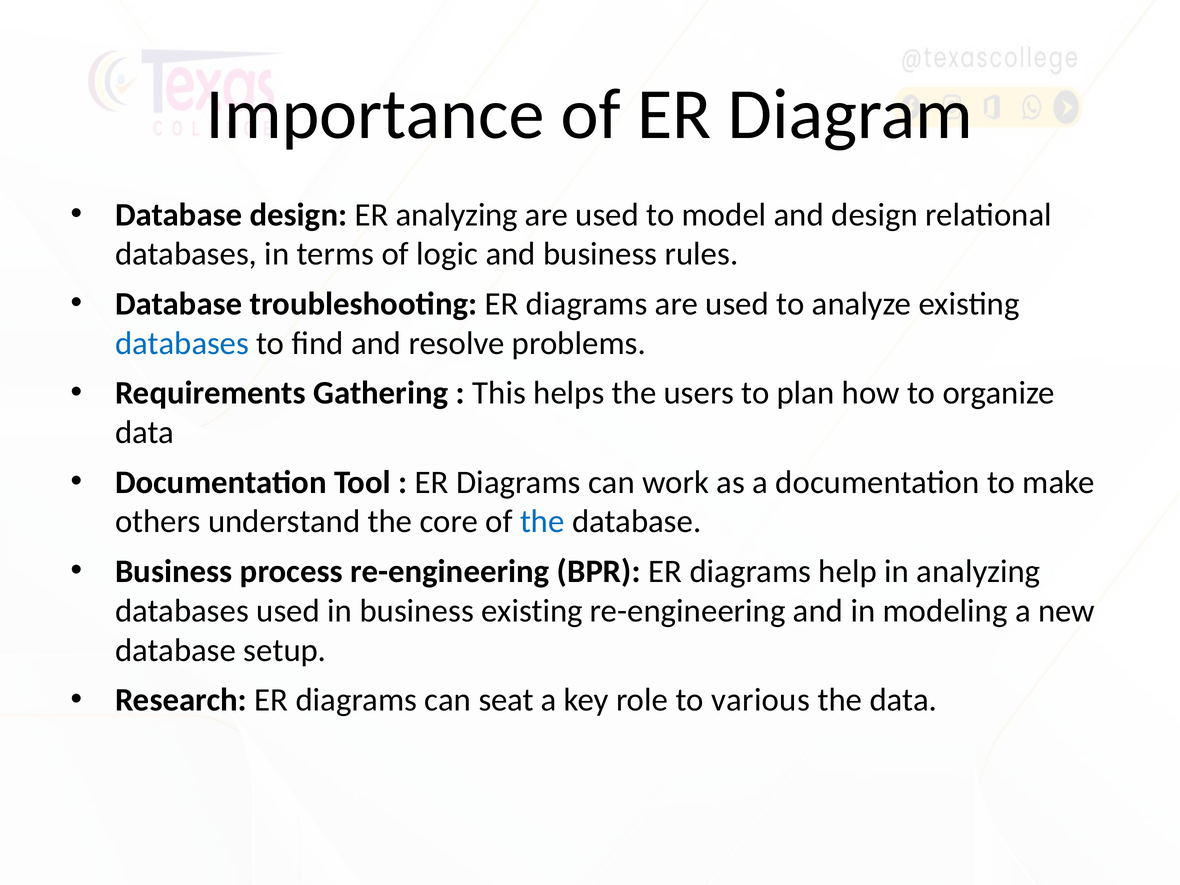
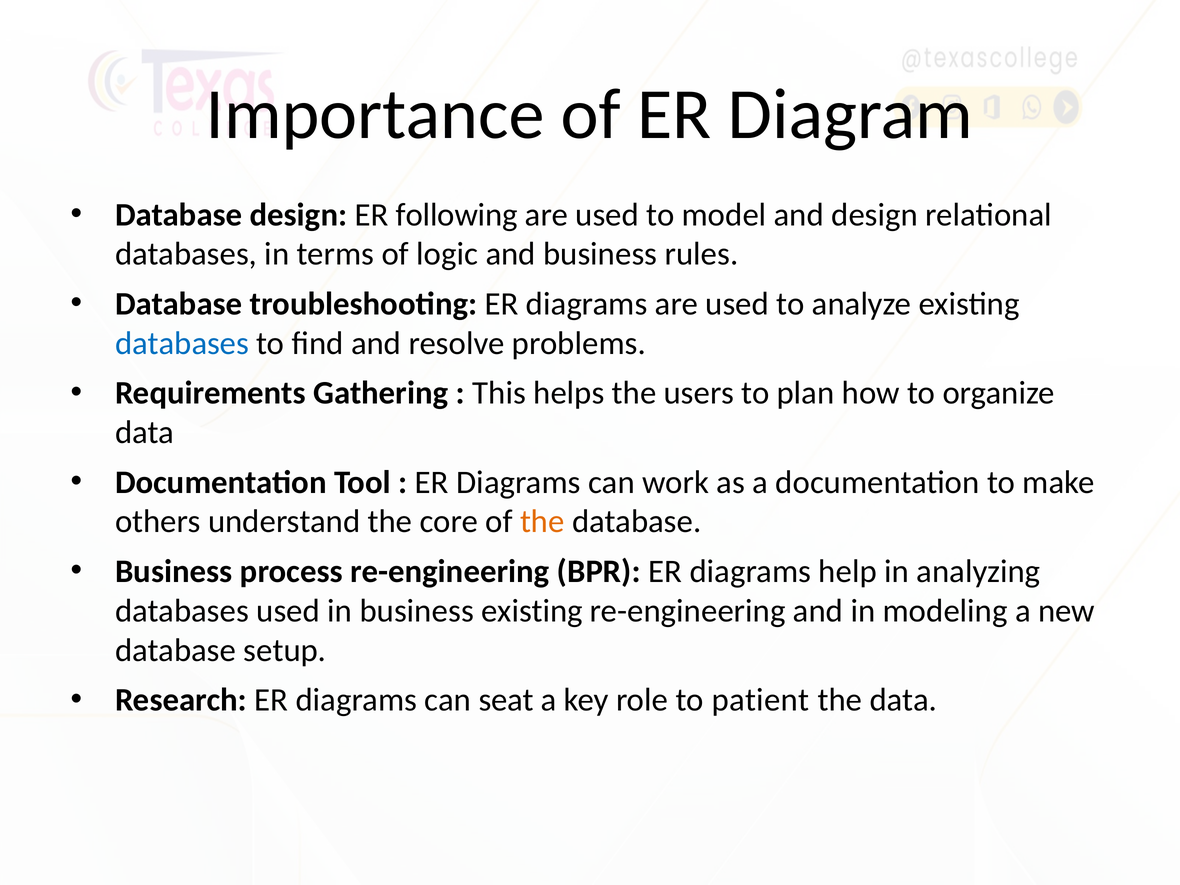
ER analyzing: analyzing -> following (457, 215)
the colour: blue -> orange (542, 522)
various: various -> patient (760, 700)
